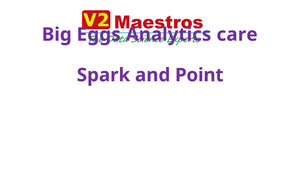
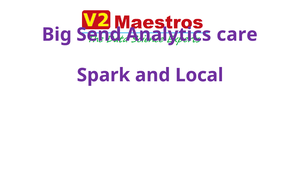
Eggs: Eggs -> Send (99, 34)
Point: Point -> Local (199, 75)
